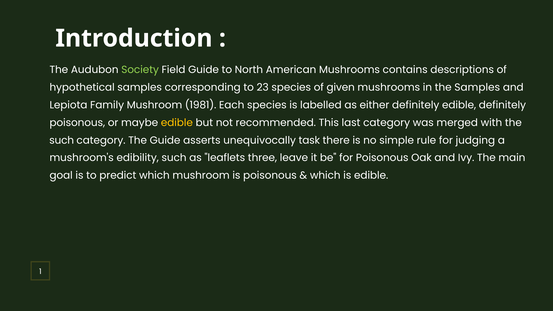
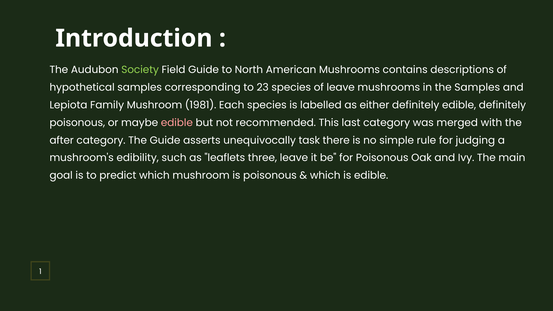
of given: given -> leave (341, 87)
edible colour: yellow -> pink (177, 123)
such: such -> after (62, 140)
